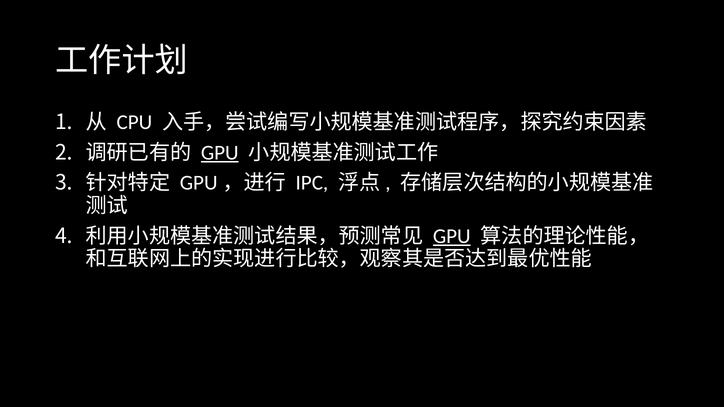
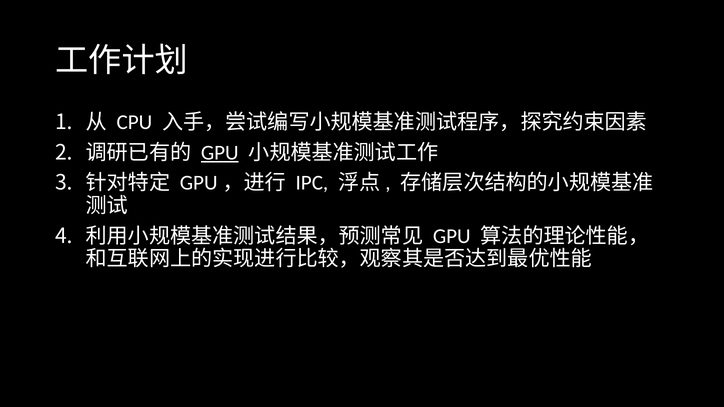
GPU underline: present -> none (452, 236)
